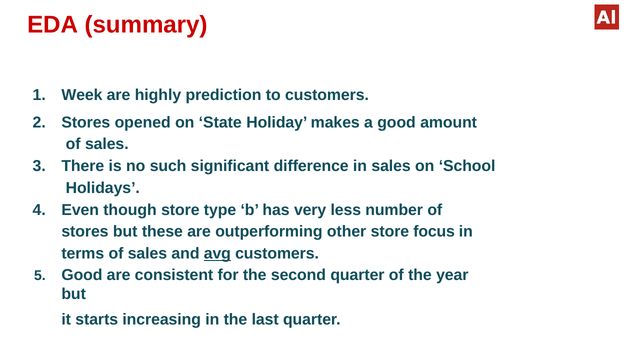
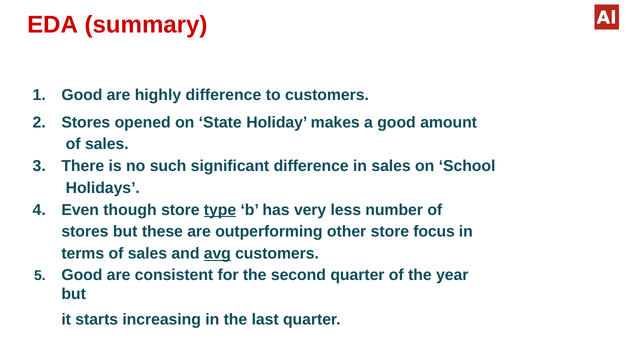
Week: Week -> Good (82, 95)
highly prediction: prediction -> difference (223, 95)
type underline: none -> present (220, 209)
